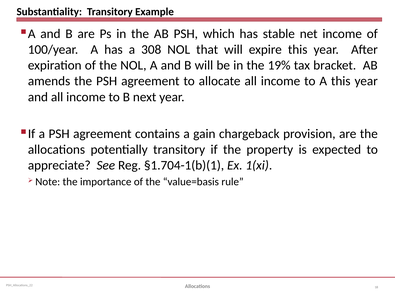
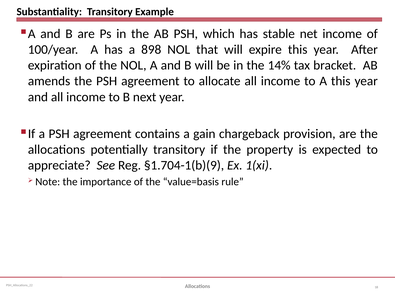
308: 308 -> 898 (151, 50)
19%: 19% -> 14% (279, 65)
§1.704-1(b)(1: §1.704-1(b)(1 -> §1.704-1(b)(9 (184, 165)
